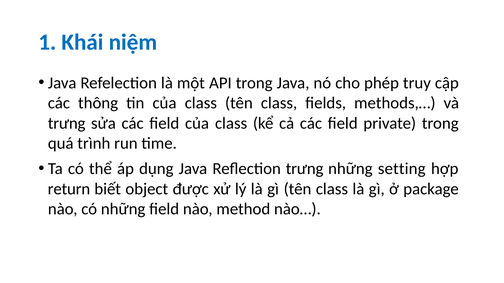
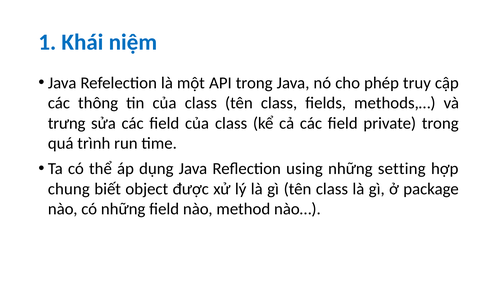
Reflection trưng: trưng -> using (304, 169)
return: return -> chung (69, 189)
